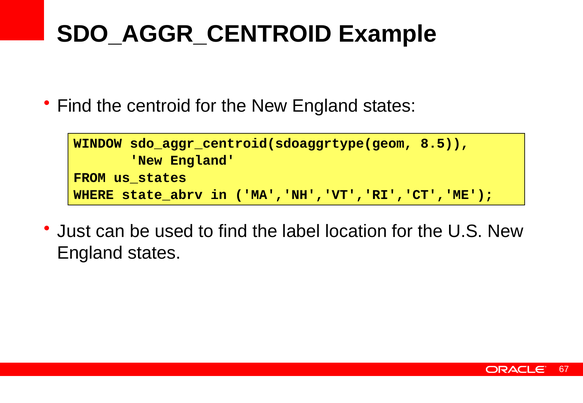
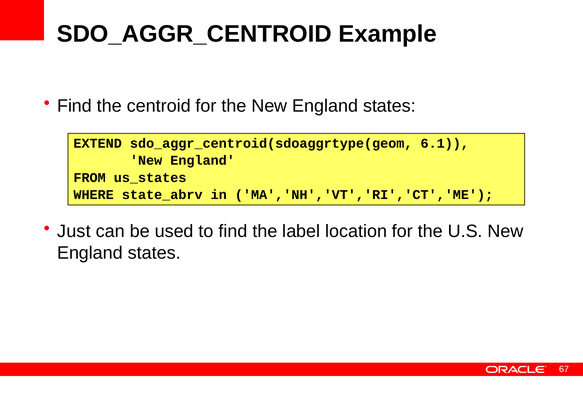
WINDOW: WINDOW -> EXTEND (98, 144)
8.5: 8.5 -> 6.1 (445, 144)
